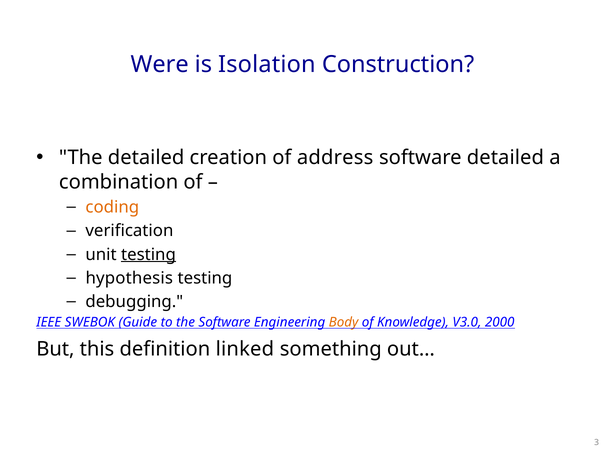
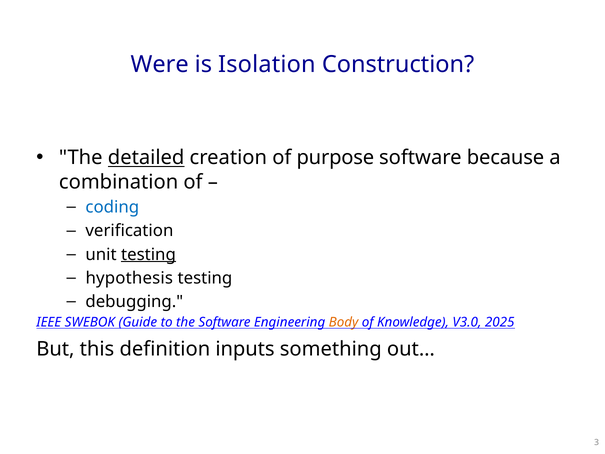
detailed underline: none -> present (146, 158)
address: address -> purpose (335, 158)
software detailed: detailed -> because (505, 158)
coding colour: orange -> blue (112, 207)
2000: 2000 -> 2025 (500, 322)
linked: linked -> inputs (245, 349)
